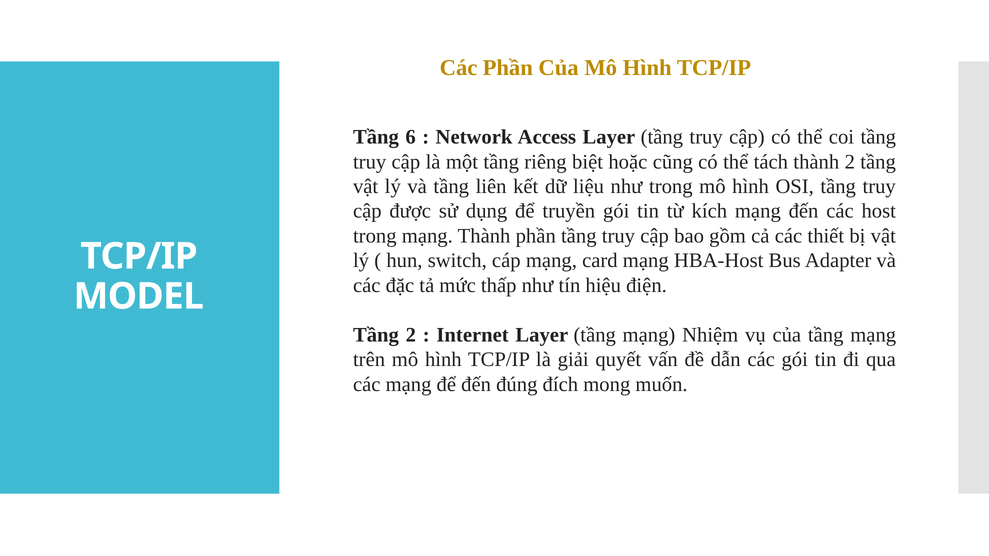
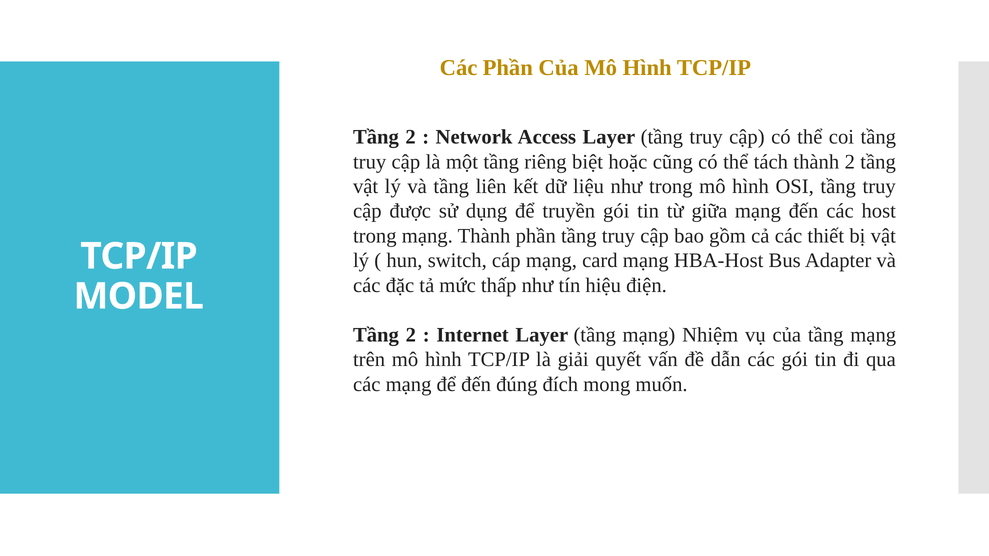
6: 6 -> 2 (411, 137)
kích: kích -> giữa (709, 211)
